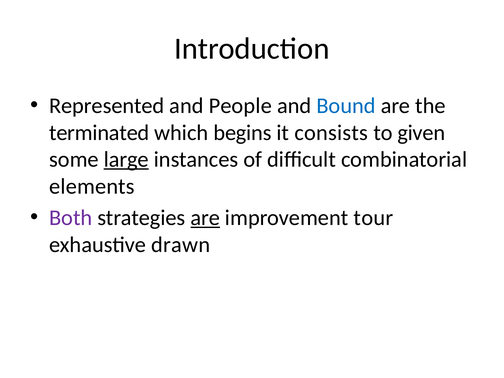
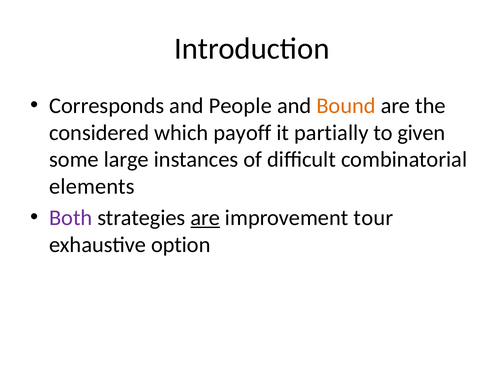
Represented: Represented -> Corresponds (107, 106)
Bound colour: blue -> orange (346, 106)
terminated: terminated -> considered (99, 133)
begins: begins -> payoff (242, 133)
consists: consists -> partially (331, 133)
large underline: present -> none (126, 160)
drawn: drawn -> option (181, 245)
